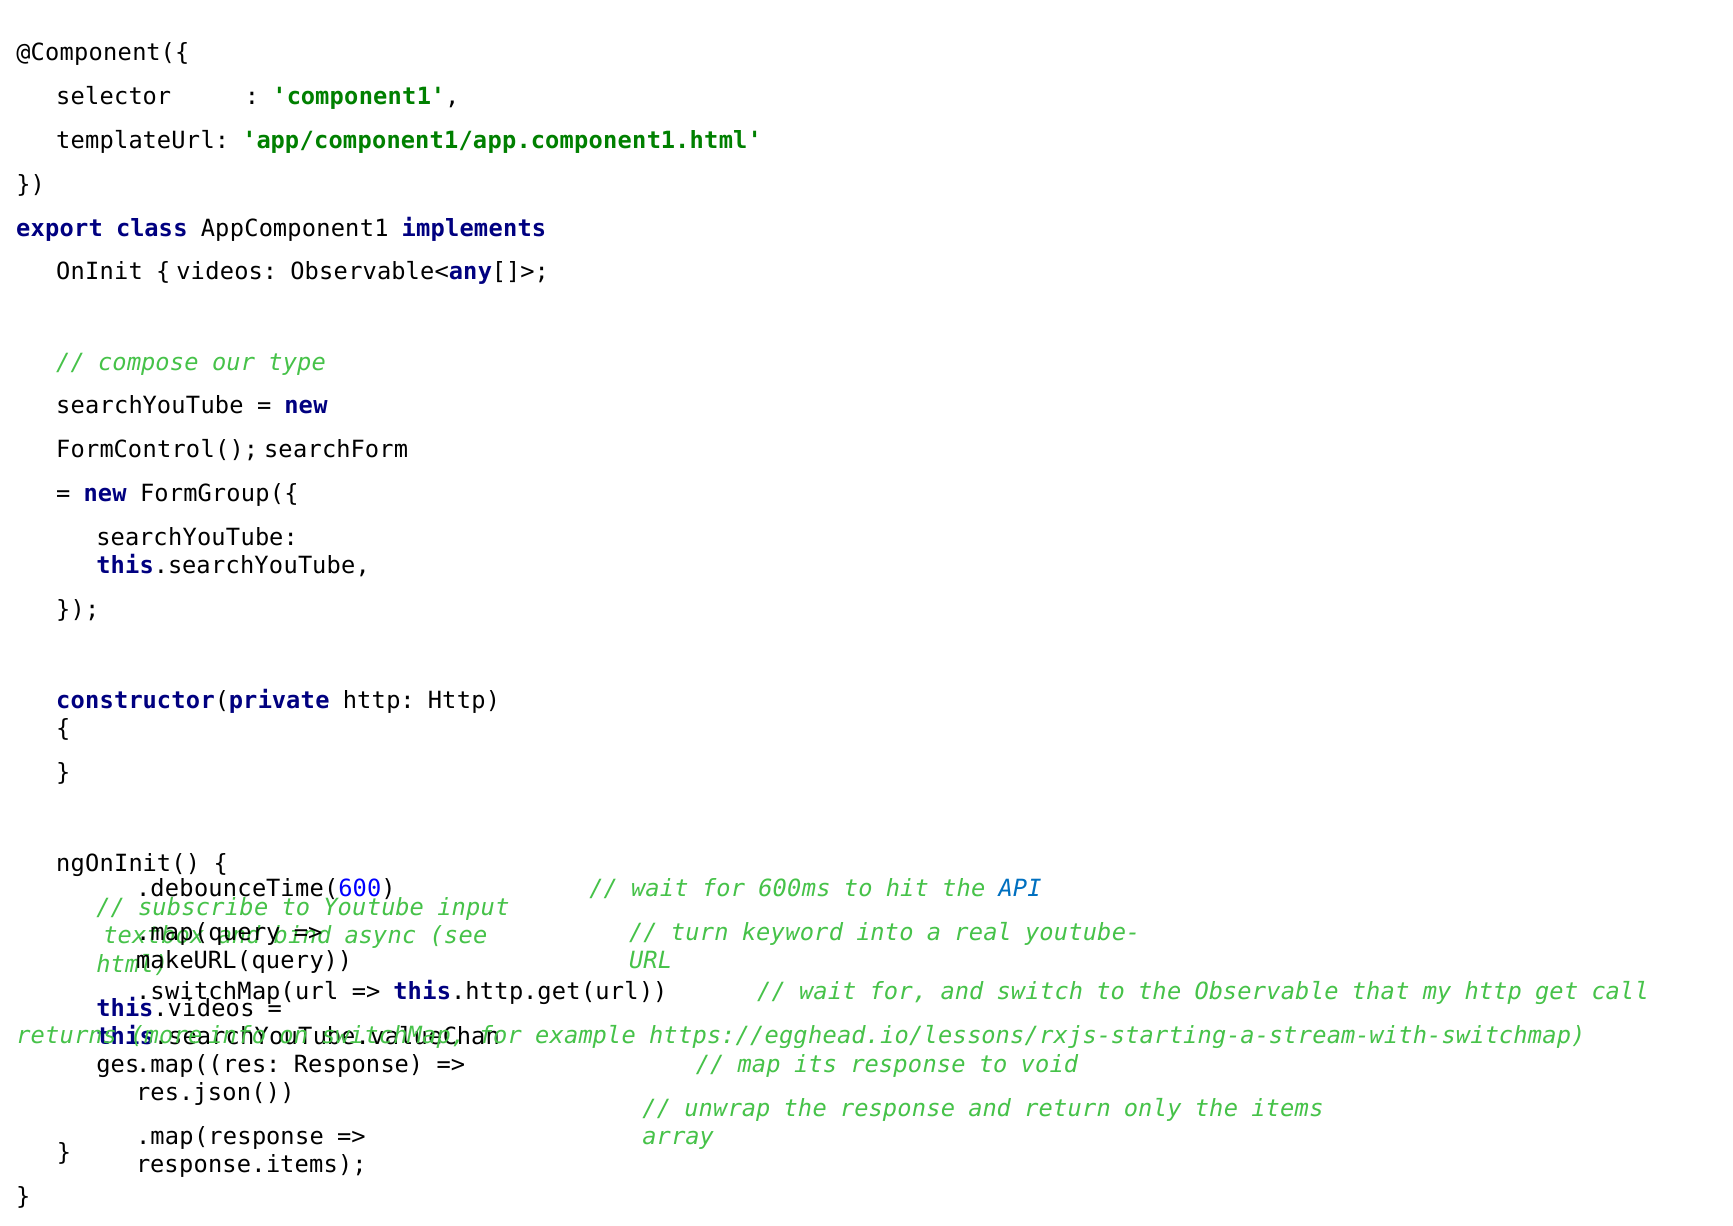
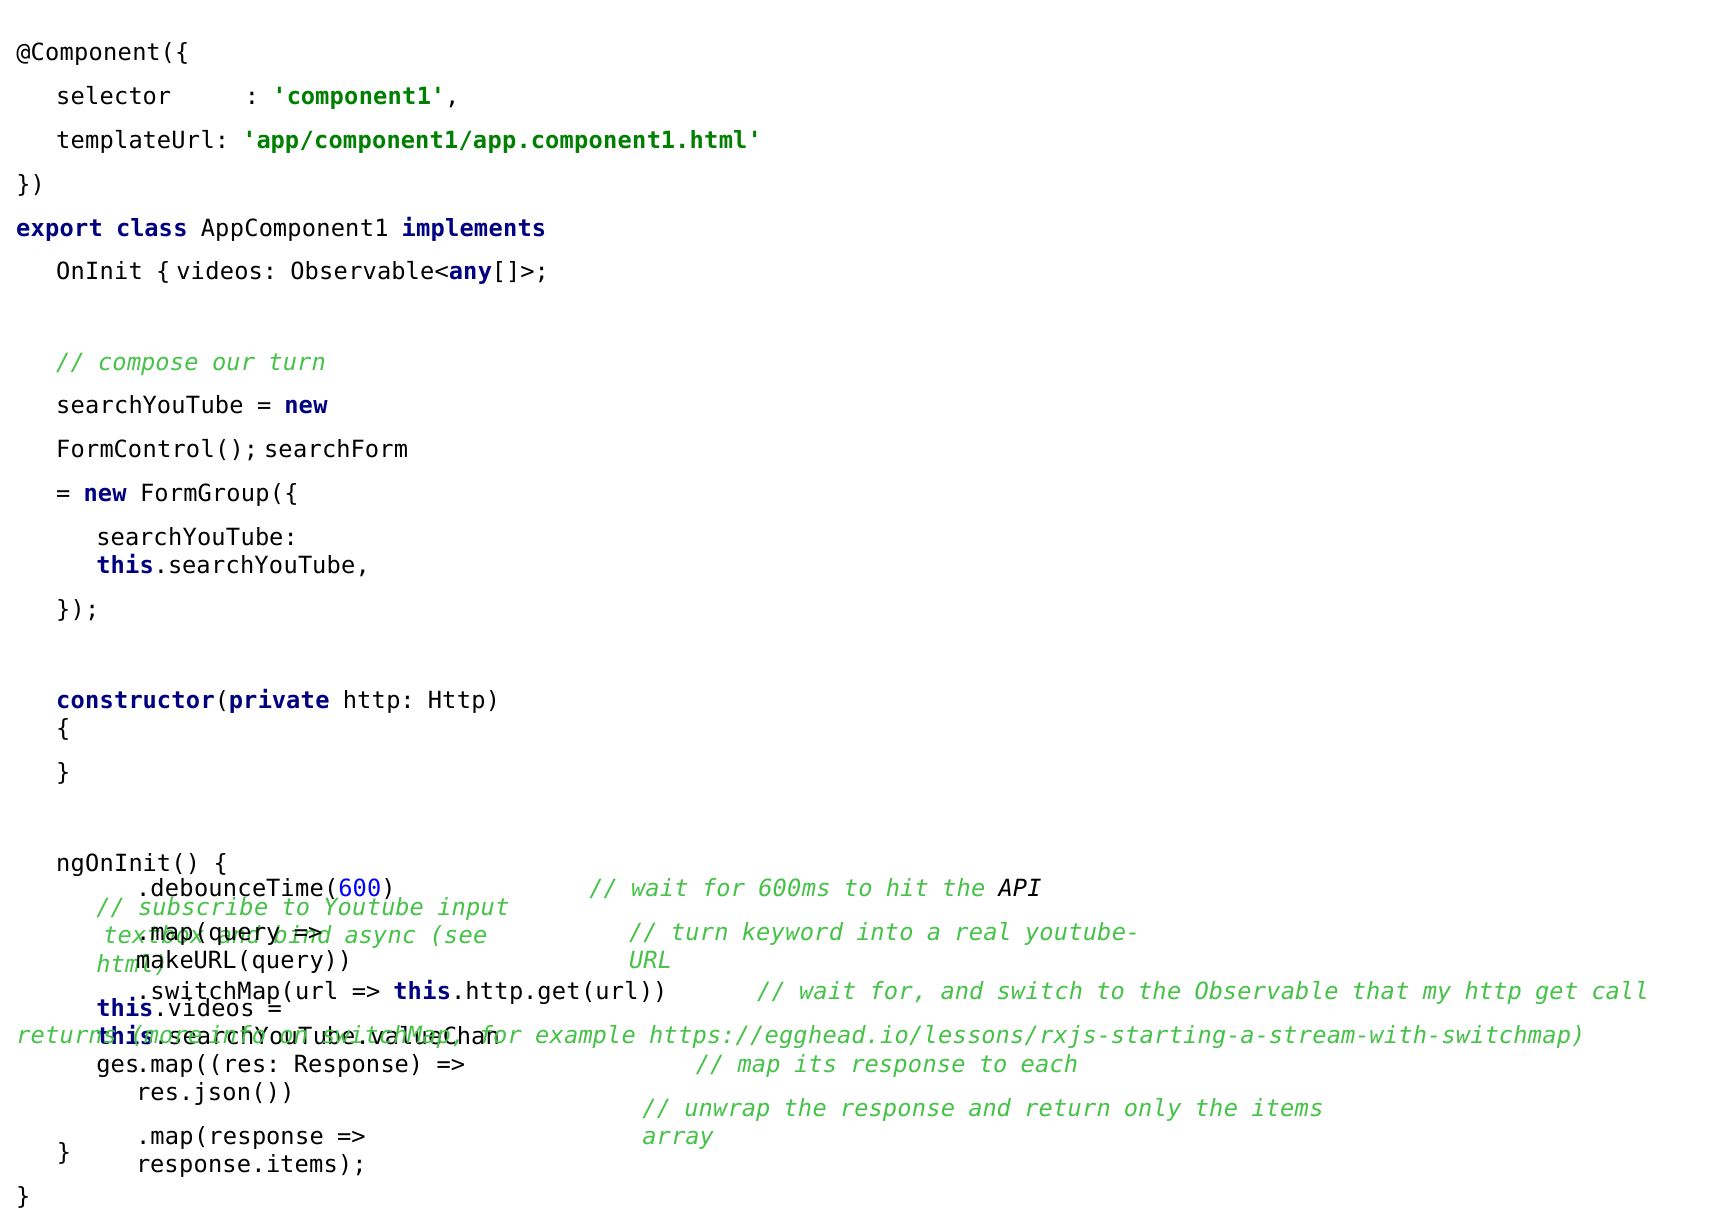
our type: type -> turn (297, 362)
API colour: blue -> black (1020, 888)
void: void -> each (1049, 1064)
